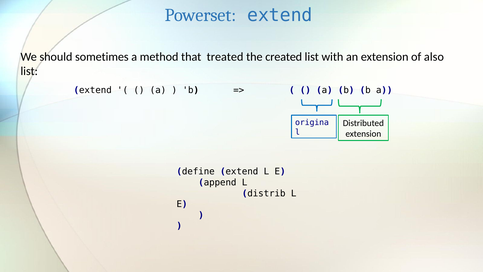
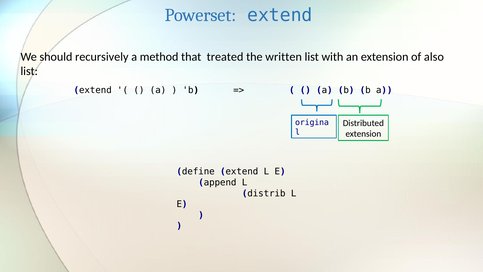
sometimes: sometimes -> recursively (102, 57)
created: created -> written (284, 57)
